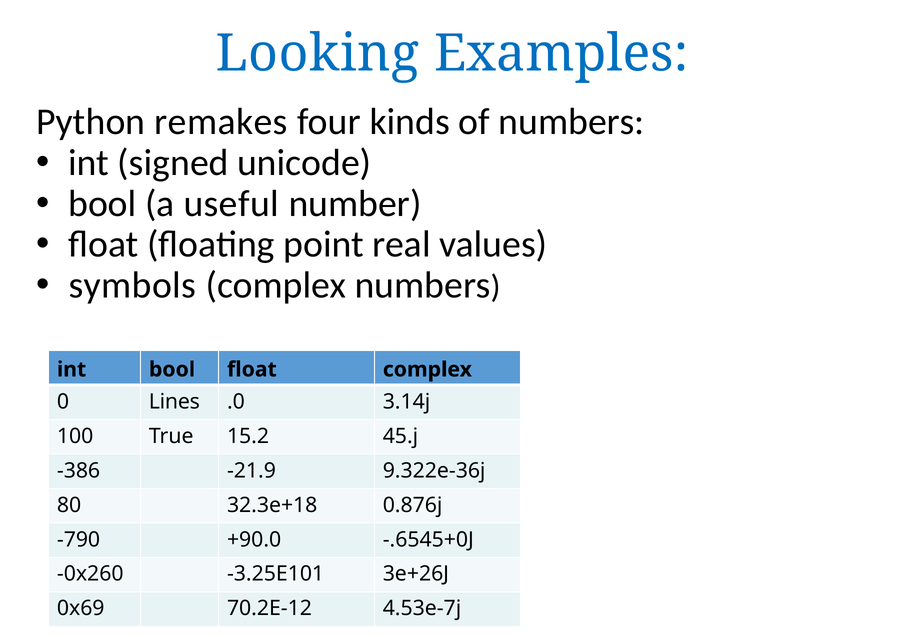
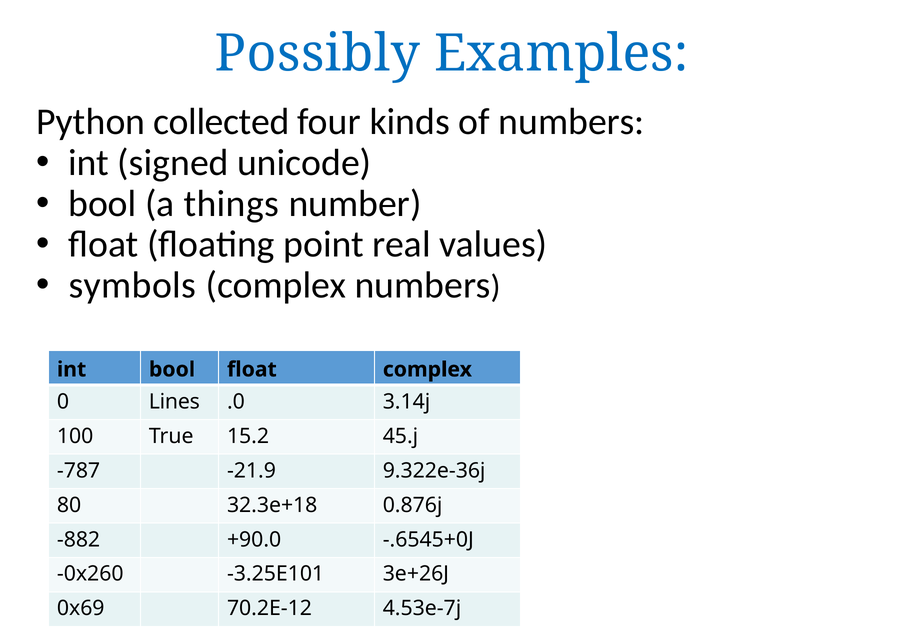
Looking: Looking -> Possibly (318, 54)
remakes: remakes -> collected (221, 122)
useful: useful -> things (231, 204)
-386: -386 -> -787 (79, 471)
-790: -790 -> -882 (79, 540)
